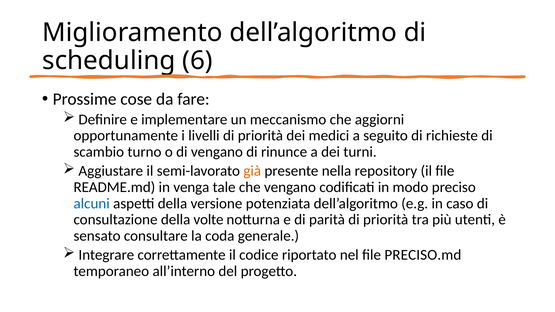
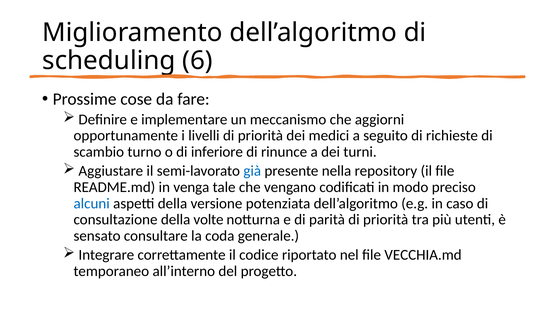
di vengano: vengano -> inferiore (217, 152)
già colour: orange -> blue (252, 171)
PRECISO.md: PRECISO.md -> VECCHIA.md (423, 255)
